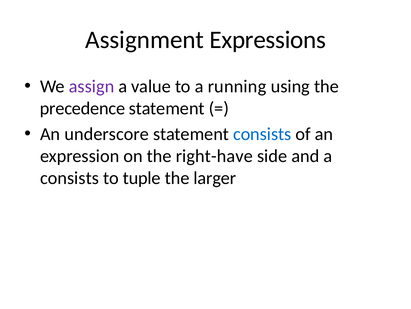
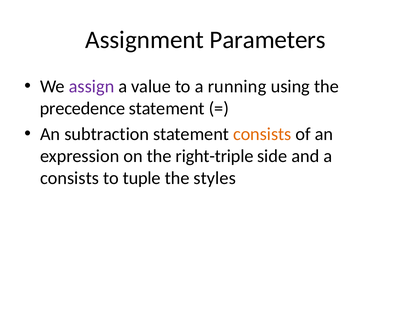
Expressions: Expressions -> Parameters (268, 40)
underscore: underscore -> subtraction (107, 134)
consists colour: blue -> orange (262, 134)
right-have: right-have -> right-triple (214, 156)
larger: larger -> styles (215, 178)
